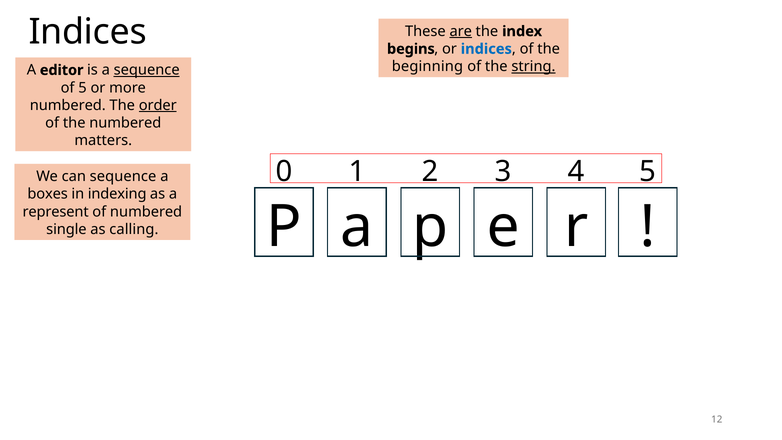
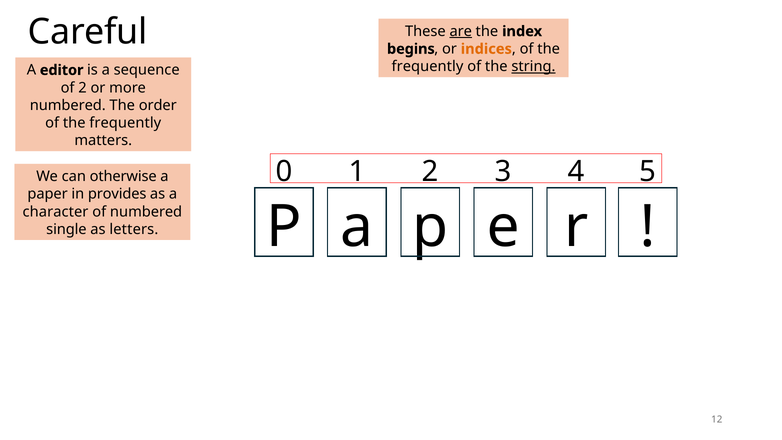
Indices: Indices -> Careful (88, 32)
indices colour: blue -> orange (486, 49)
beginning: beginning -> frequently (427, 67)
sequence underline: present -> none (147, 70)
of 5: 5 -> 2 (83, 88)
order underline: present -> none (158, 105)
numbered: numbered -> frequently (125, 123)
can sequence: sequence -> otherwise (123, 176)
boxes: boxes -> paper (48, 194)
indexing: indexing -> provides (117, 194)
represent: represent -> character (56, 212)
calling: calling -> letters (134, 229)
